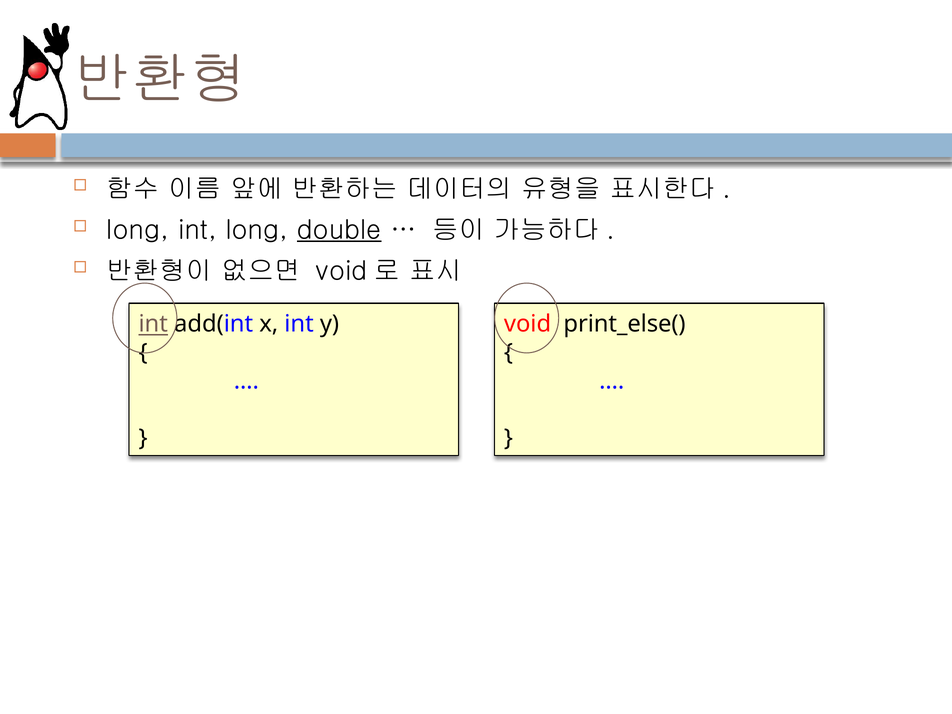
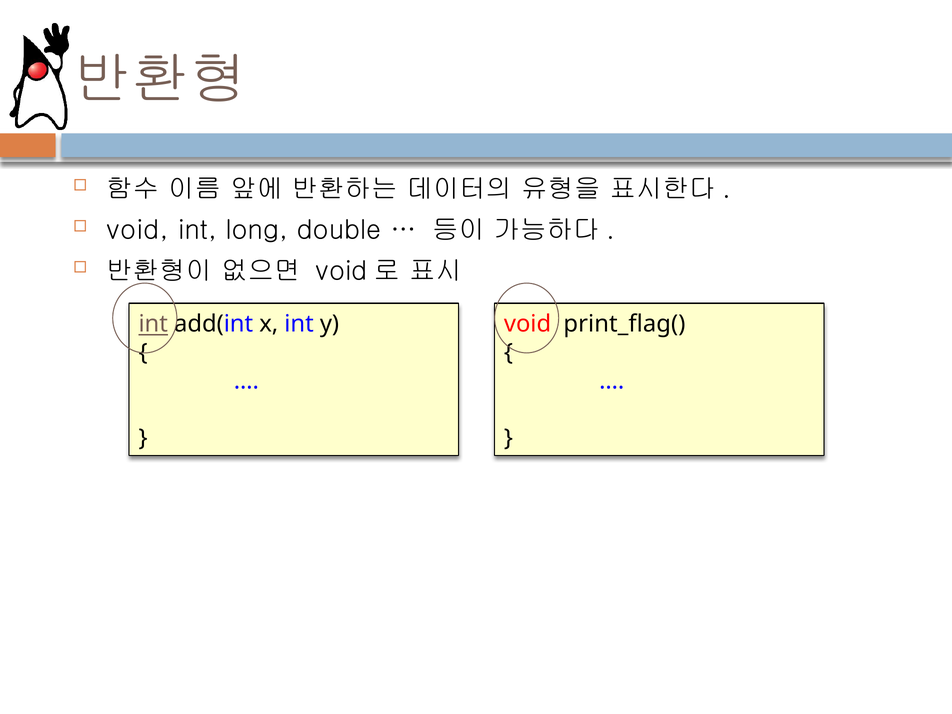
long: long -> void (138, 230)
double underline: present -> none (339, 230)
print_else(: print_else( -> print_flag( (624, 324)
